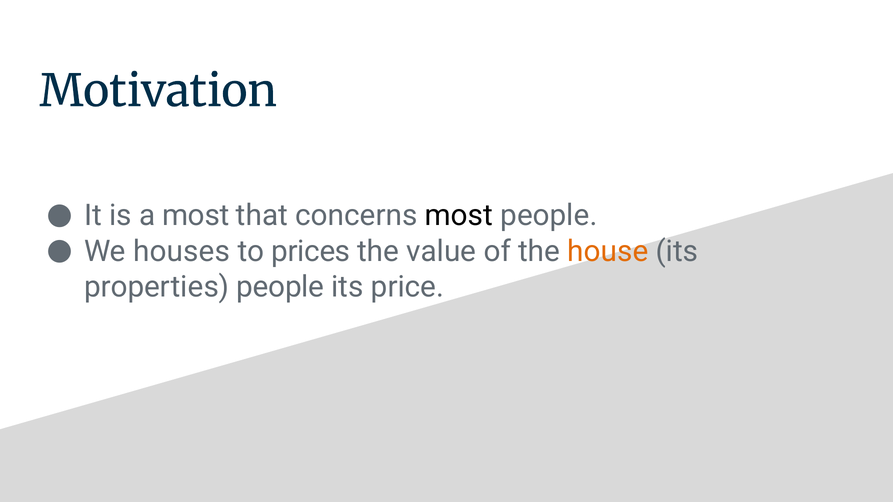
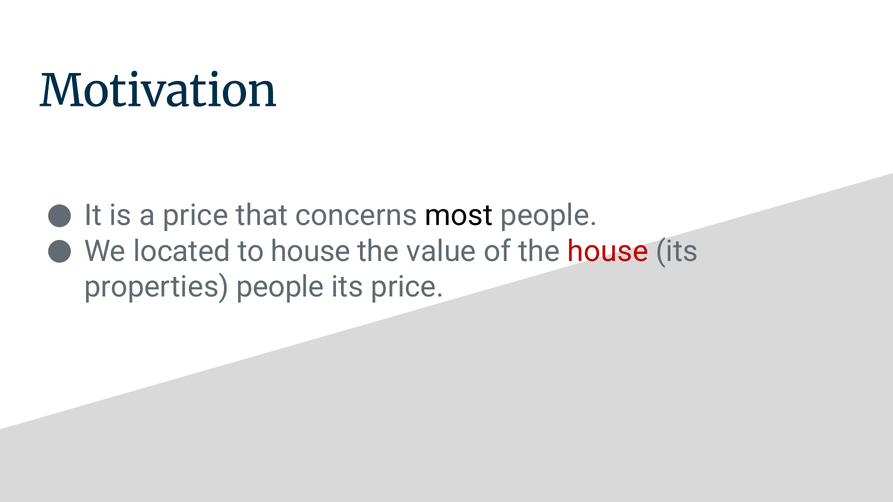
a most: most -> price (196, 216)
houses: houses -> located (182, 252)
to prices: prices -> house (311, 252)
house colour: orange -> red (608, 252)
